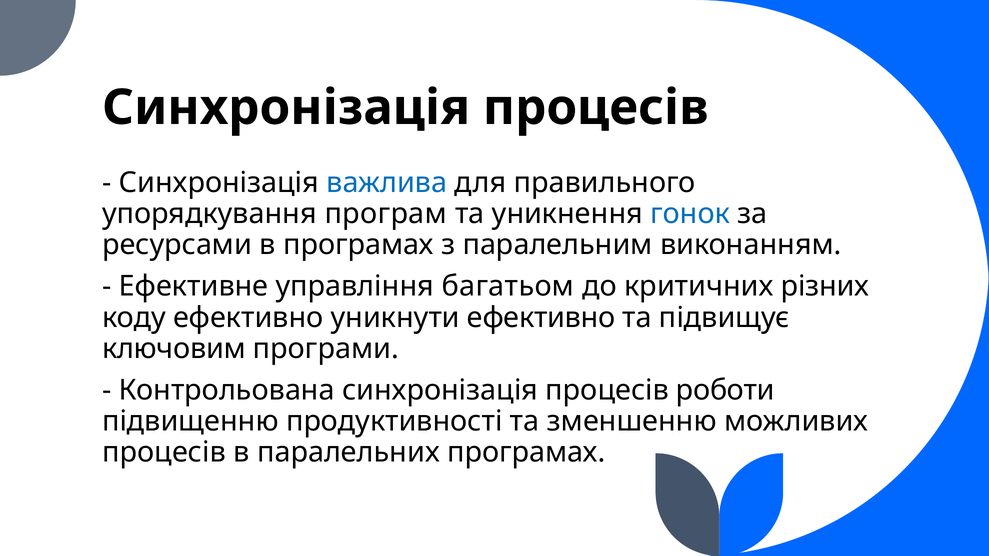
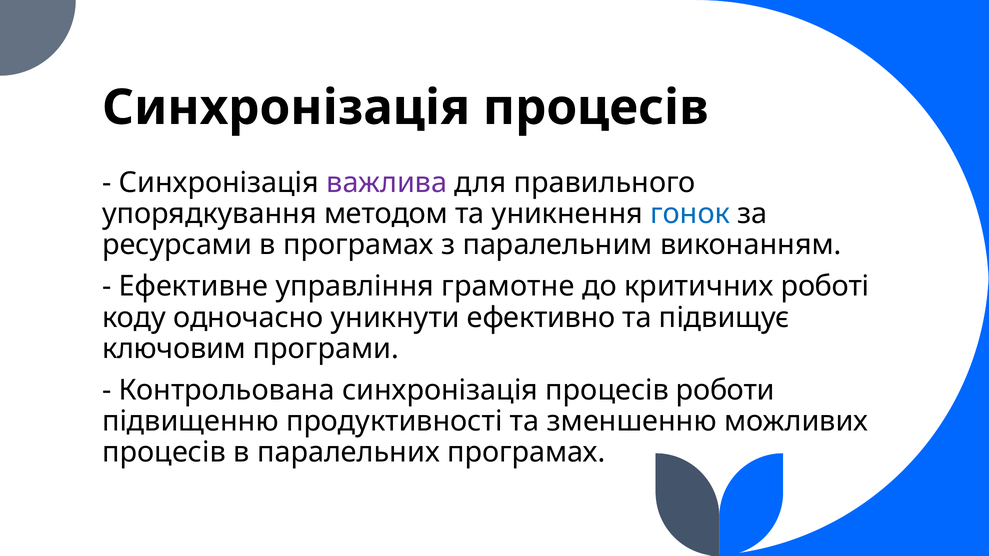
важлива colour: blue -> purple (387, 183)
програм: програм -> методом (386, 214)
багатьом: багатьом -> грамотне (508, 287)
різних: різних -> роботі (825, 287)
коду ефективно: ефективно -> одночасно (248, 318)
